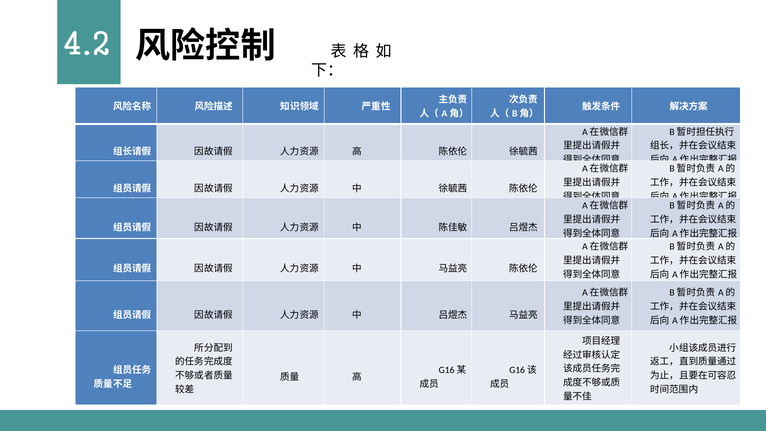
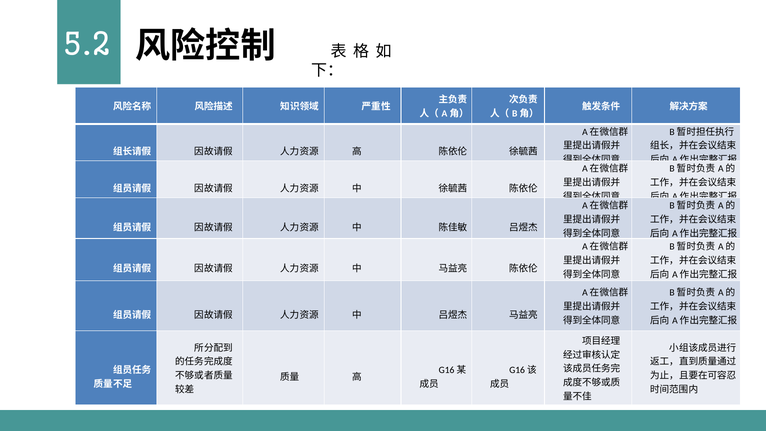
4.2: 4.2 -> 5.2 (87, 44)
